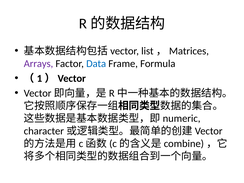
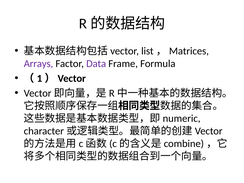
Data colour: blue -> purple (96, 64)
